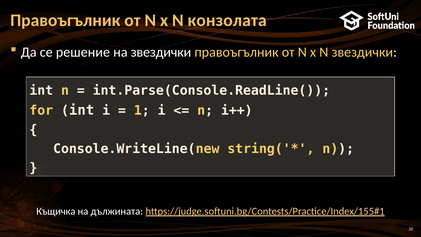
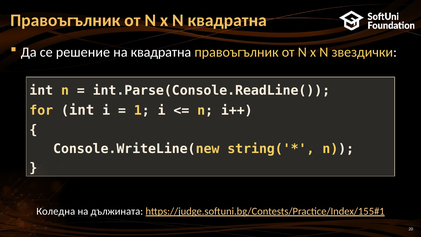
N конзолата: конзолата -> квадратна (227, 20)
на звездички: звездички -> квадратна (161, 52)
Къщичка: Къщичка -> Коледна (56, 211)
